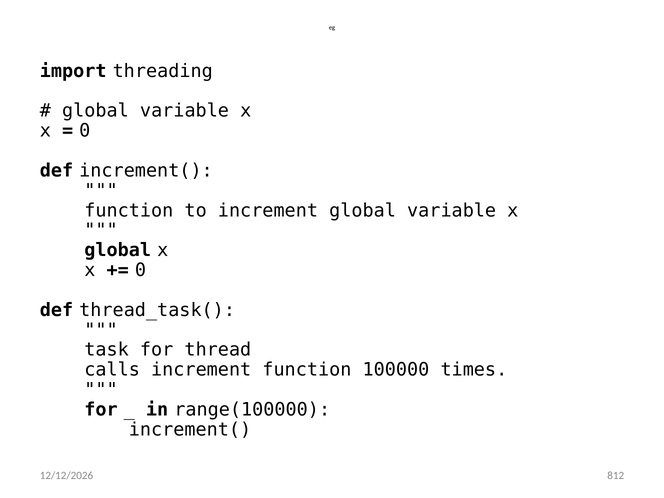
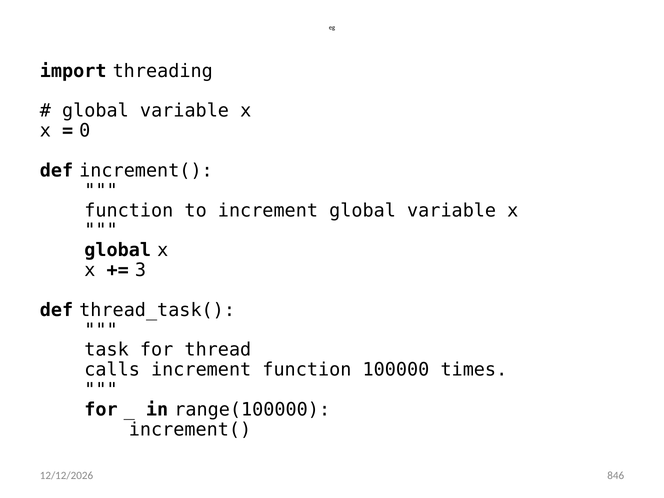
0: 0 -> 3 (140, 270)
812: 812 -> 846 (616, 475)
